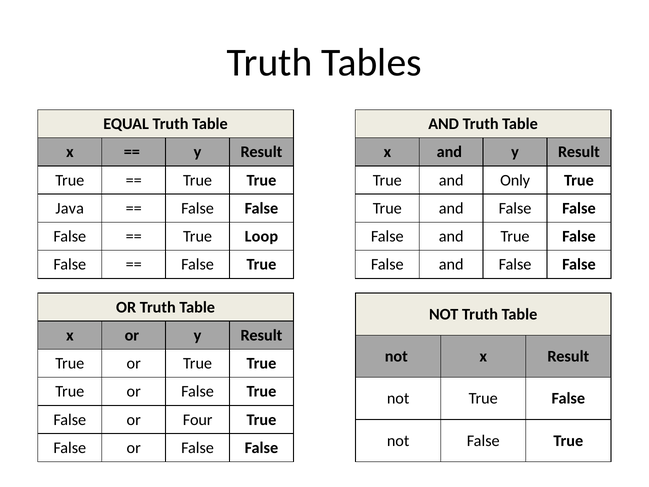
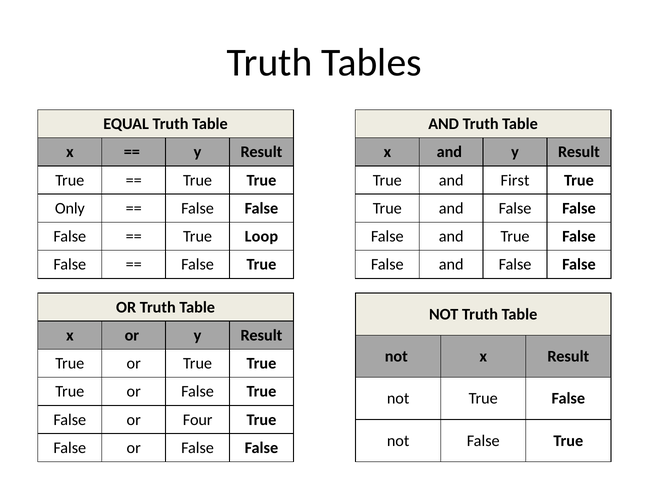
Only: Only -> First (515, 180)
Java: Java -> Only (70, 208)
